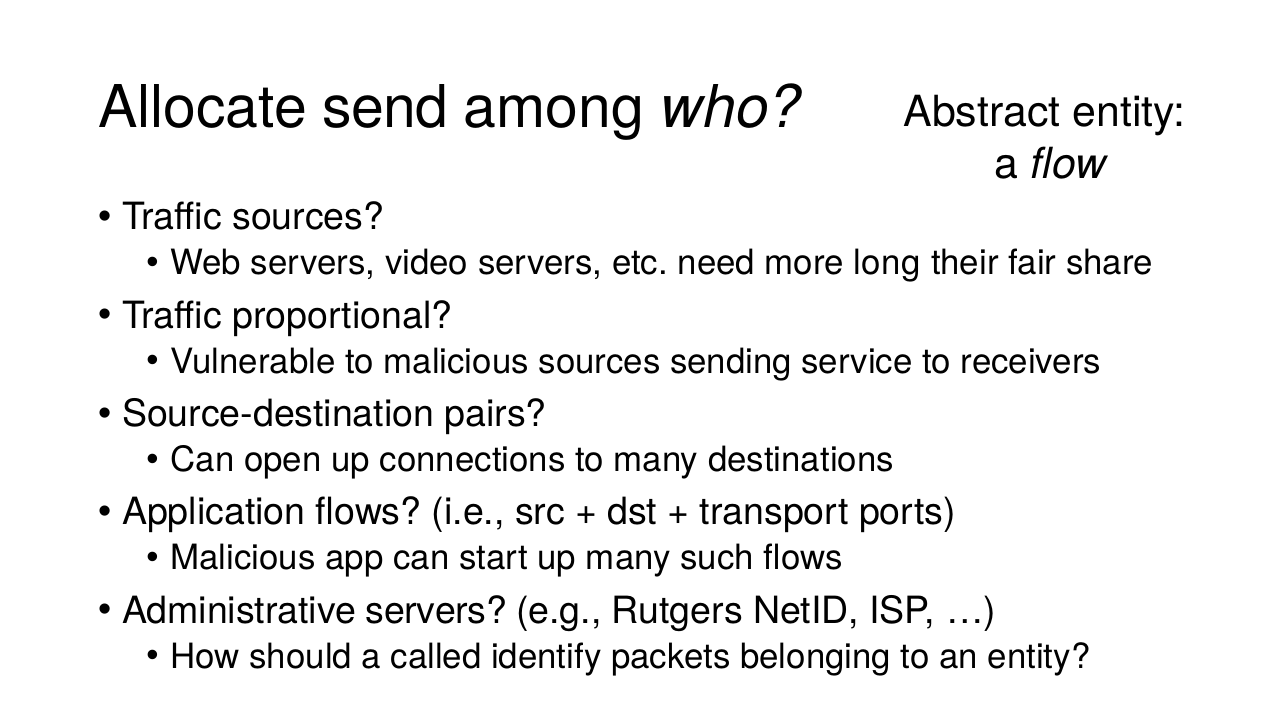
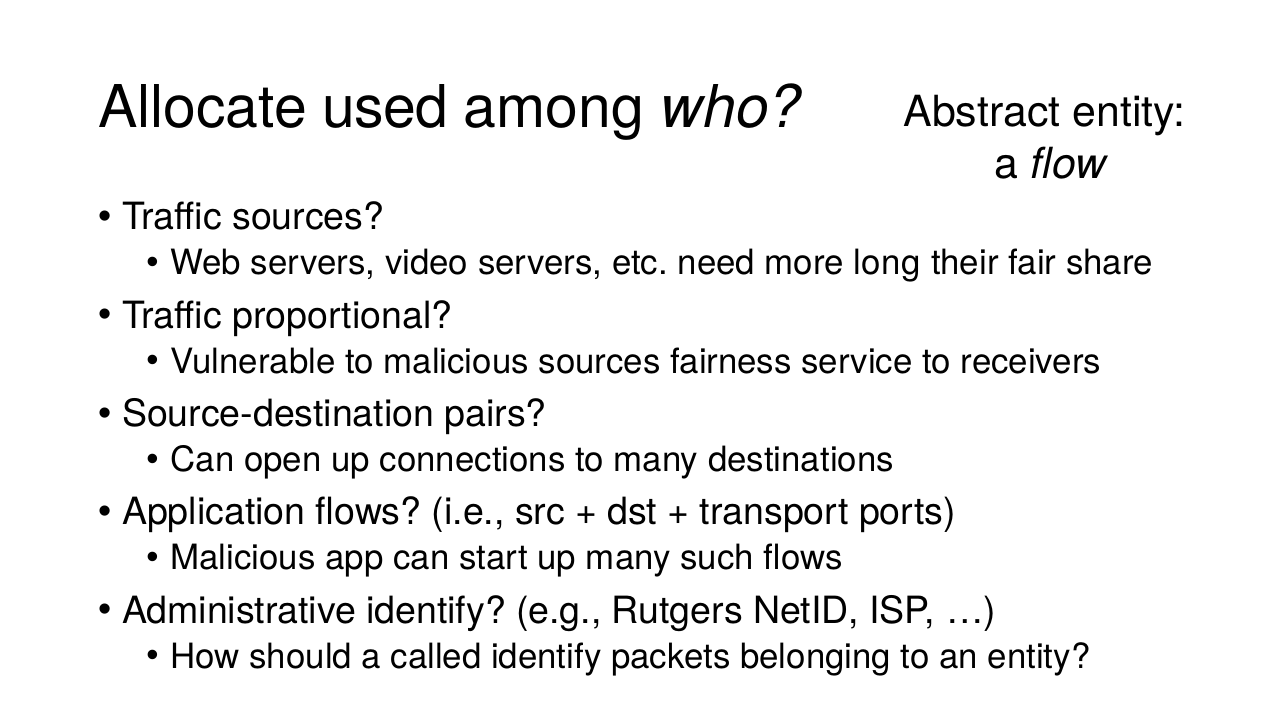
send: send -> used (385, 108)
sending: sending -> fairness (731, 362)
Administrative servers: servers -> identify (436, 611)
